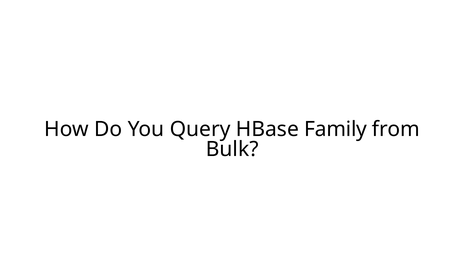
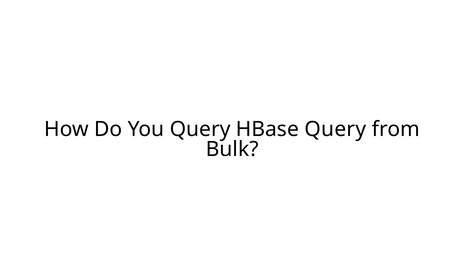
HBase Family: Family -> Query (335, 129)
